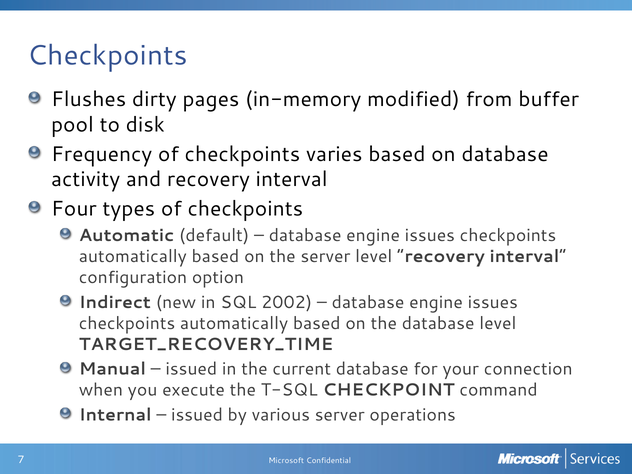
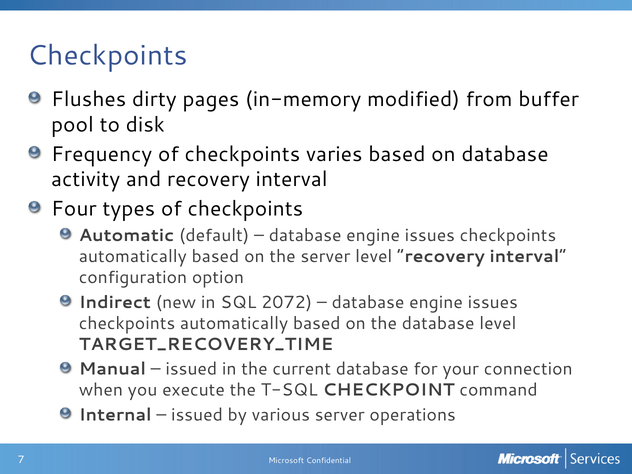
2002: 2002 -> 2072 (287, 302)
